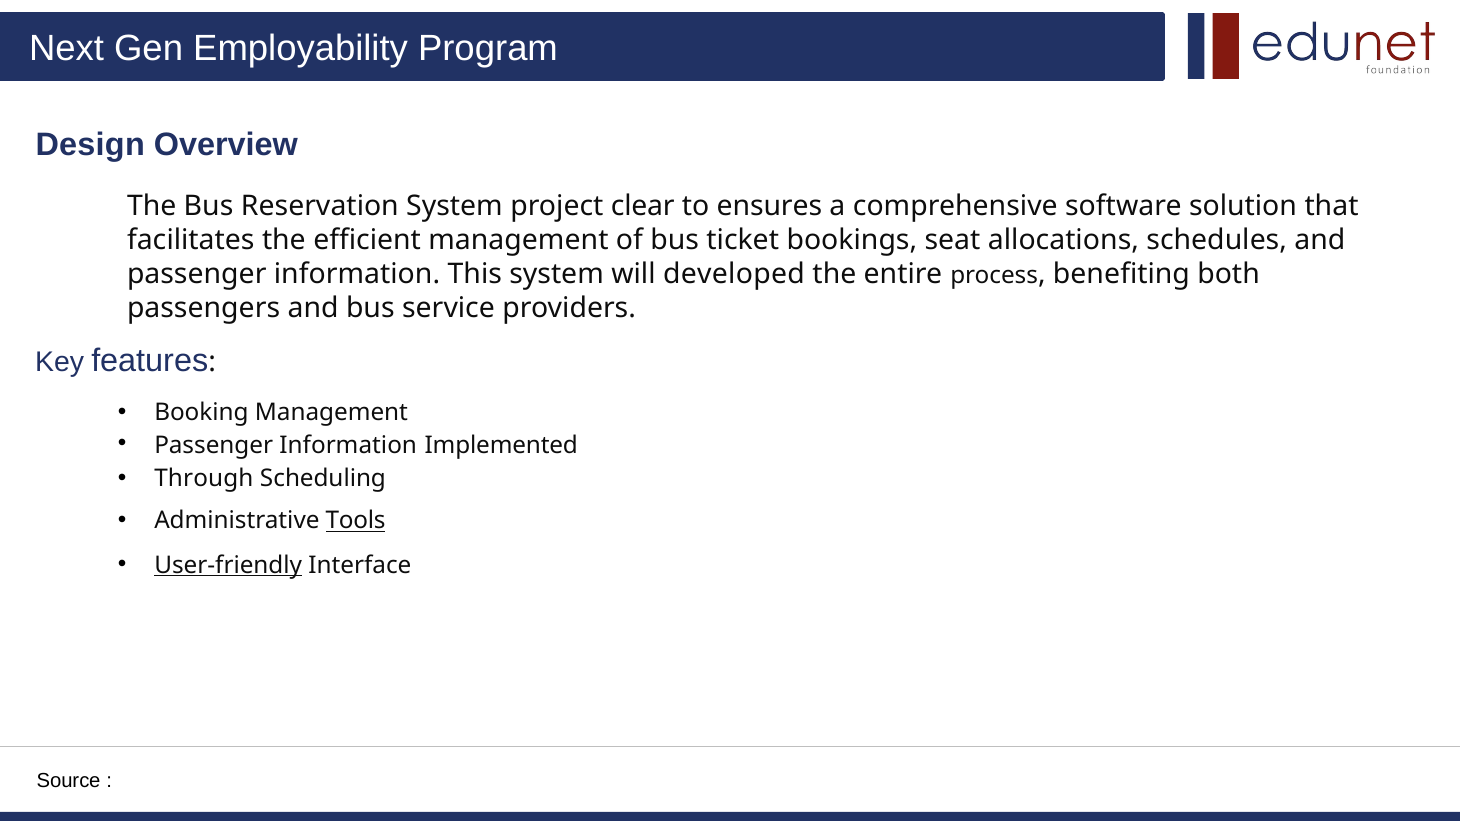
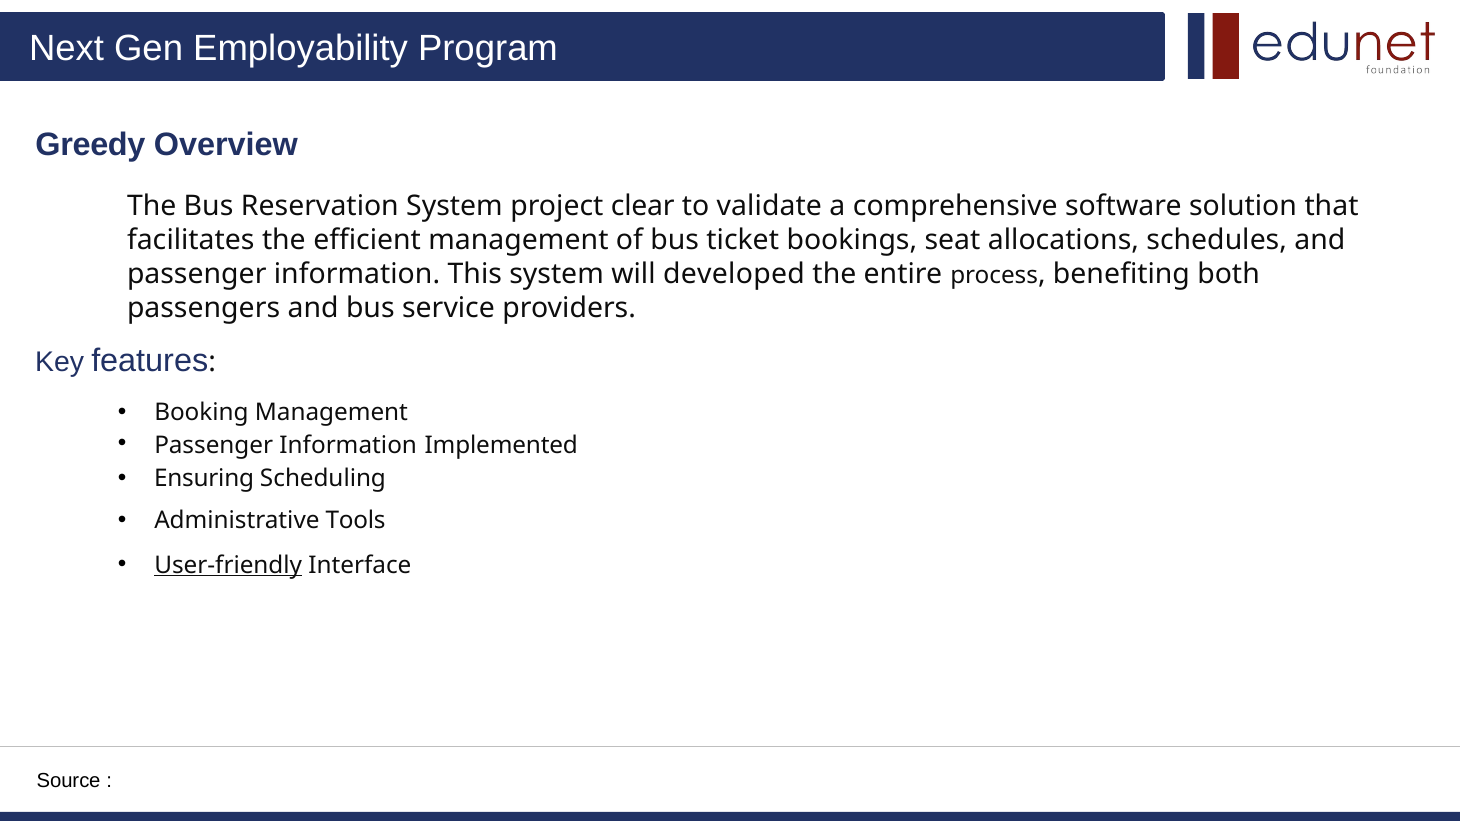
Design: Design -> Greedy (90, 145)
ensures: ensures -> validate (769, 206)
Through: Through -> Ensuring (204, 479)
Tools underline: present -> none (356, 521)
